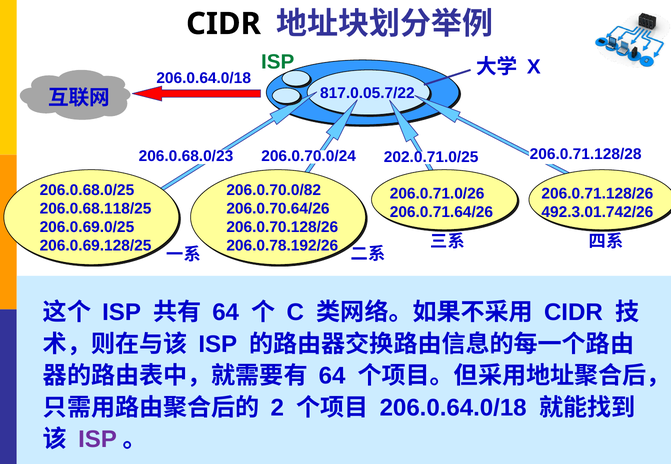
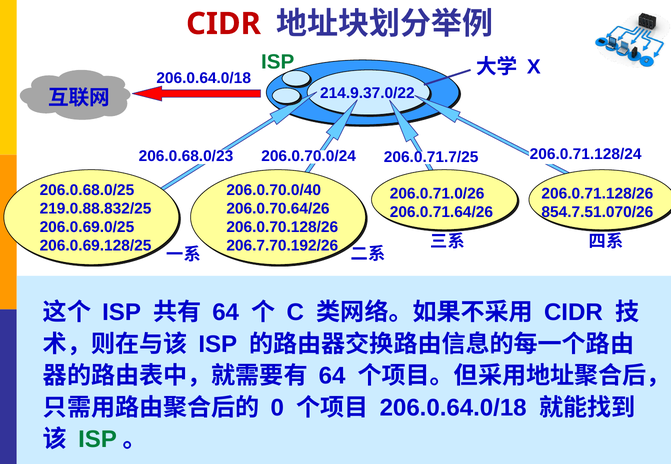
CIDR colour: black -> red (223, 24)
817.0.05.7/22: 817.0.05.7/22 -> 214.9.37.0/22 (367, 93)
206.0.71.128/28: 206.0.71.128/28 -> 206.0.71.128/24 (586, 154)
202.0.71.0/25: 202.0.71.0/25 -> 206.0.71.7/25 (431, 157)
206.0.70.0/82: 206.0.70.0/82 -> 206.0.70.0/40 (274, 190)
206.0.68.118/25: 206.0.68.118/25 -> 219.0.88.832/25 (96, 209)
492.3.01.742/26: 492.3.01.742/26 -> 854.7.51.070/26 (597, 212)
206.0.78.192/26: 206.0.78.192/26 -> 206.7.70.192/26 (282, 246)
2: 2 -> 0 (277, 408)
ISP colour: purple -> green (98, 440)
